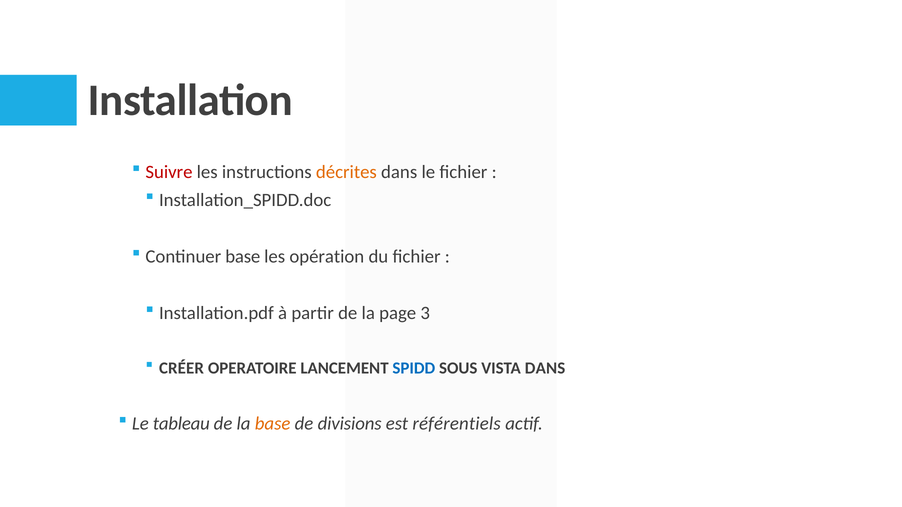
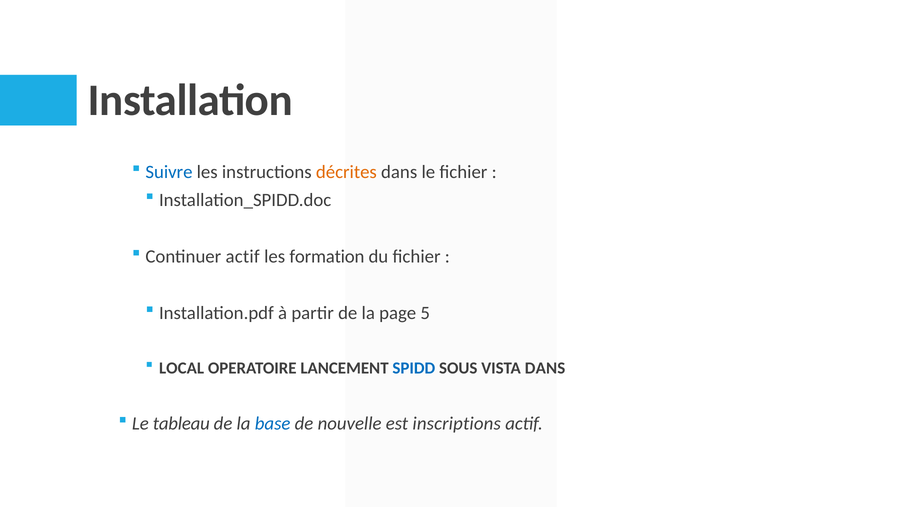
Suivre colour: red -> blue (169, 172)
Continuer base: base -> actif (243, 257)
opération: opération -> formation (327, 257)
3: 3 -> 5 (425, 313)
CRÉER: CRÉER -> LOCAL (182, 368)
base colour: orange -> blue (273, 424)
divisions: divisions -> nouvelle (350, 424)
référentiels: référentiels -> inscriptions (457, 424)
